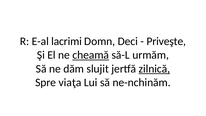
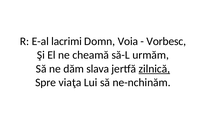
Deci: Deci -> Voia (128, 41)
Priveşte: Priveşte -> Vorbesc (166, 41)
cheamă underline: present -> none (91, 55)
slujit: slujit -> slava (98, 69)
